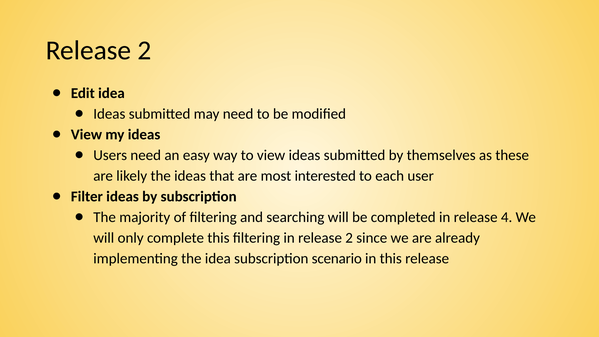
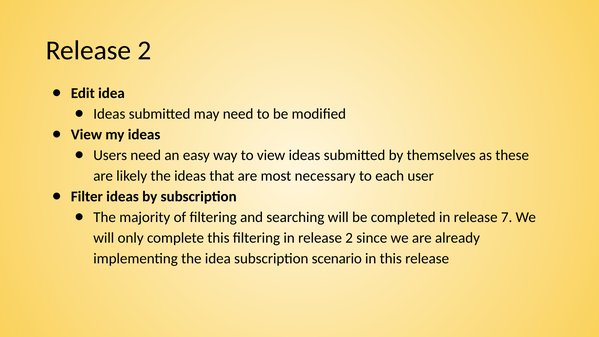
interested: interested -> necessary (325, 176)
4: 4 -> 7 (507, 217)
